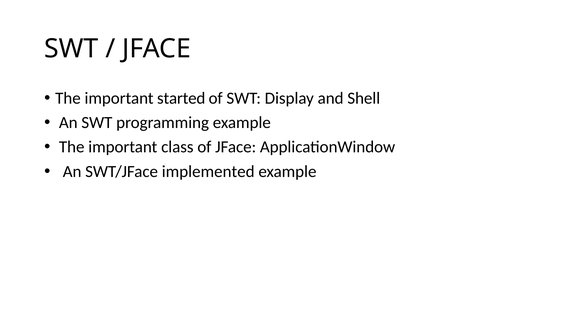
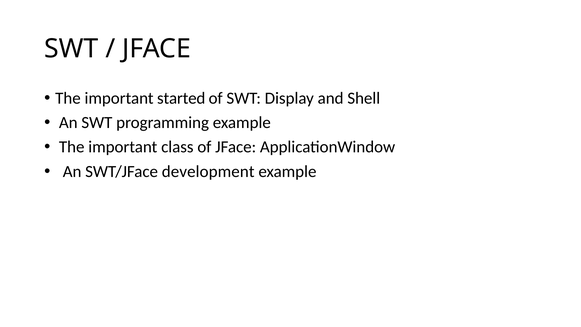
implemented: implemented -> development (208, 171)
